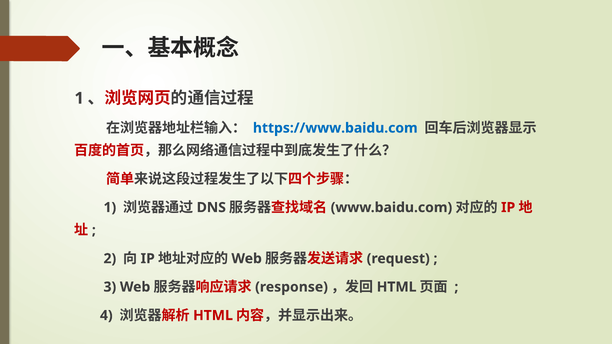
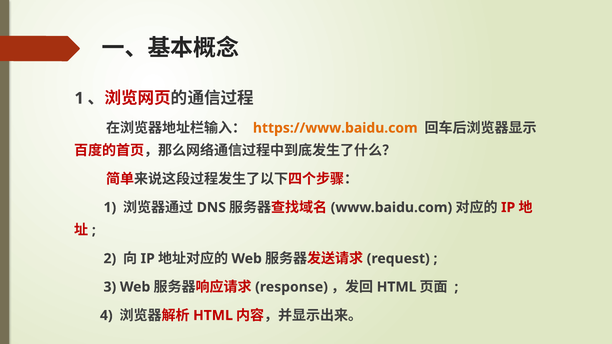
https://www.baidu.com colour: blue -> orange (335, 128)
